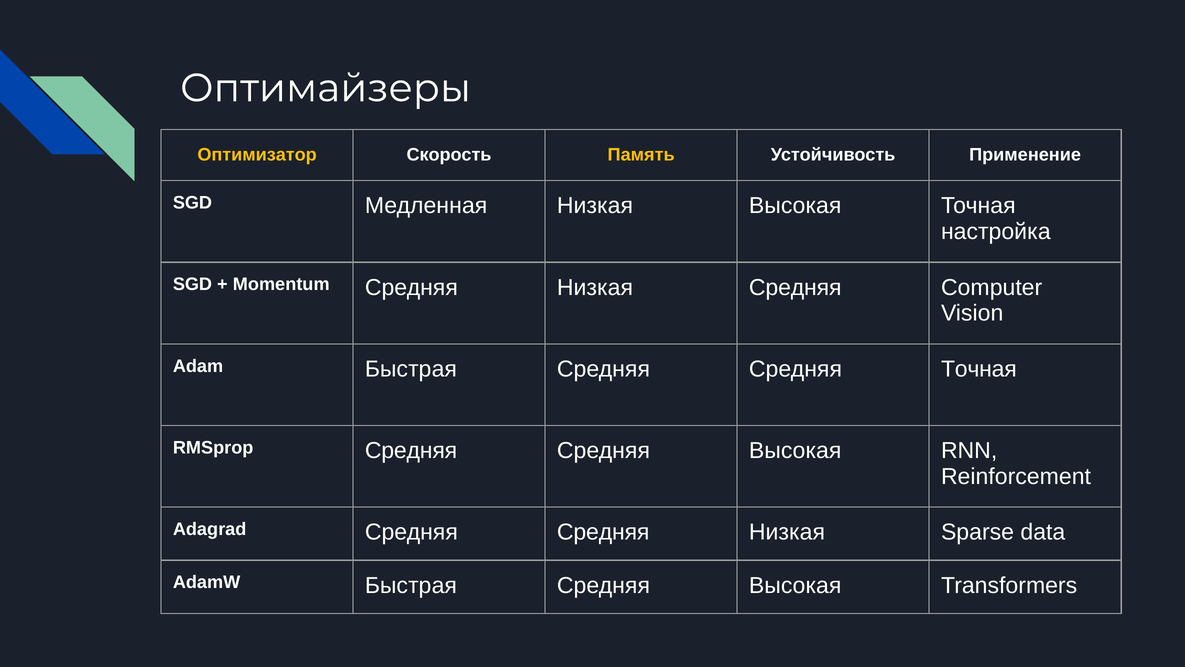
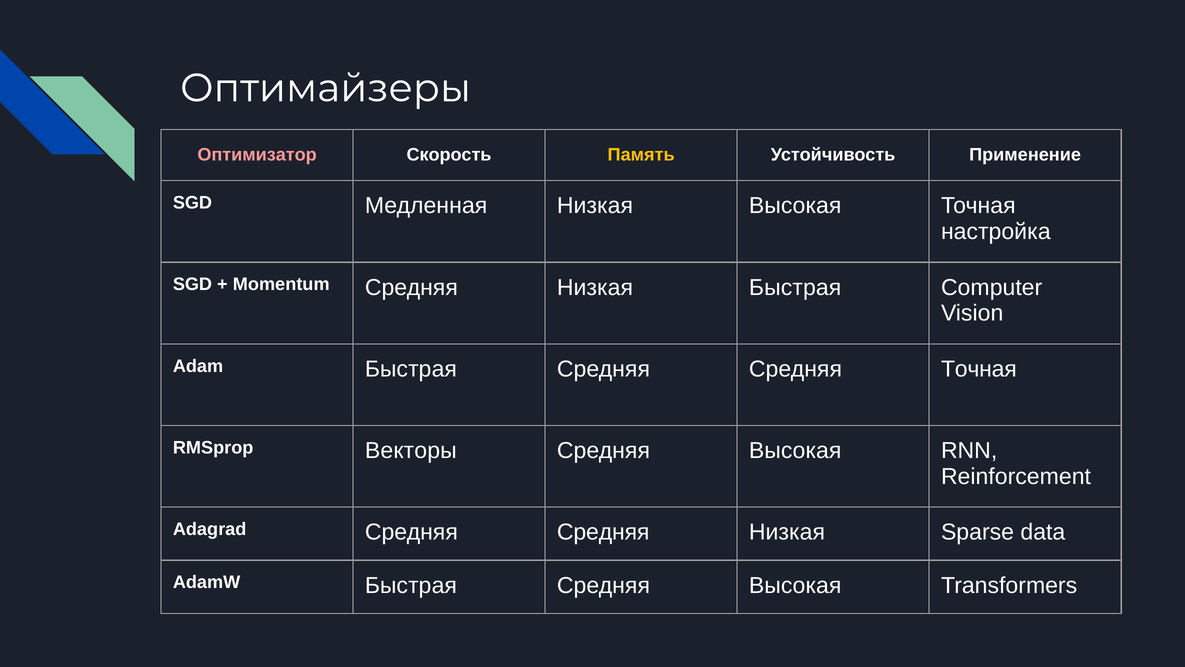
Оптимизатор colour: yellow -> pink (257, 155)
Низкая Средняя: Средняя -> Быстрая (795, 287)
RMSprop Средняя: Средняя -> Векторы (411, 450)
